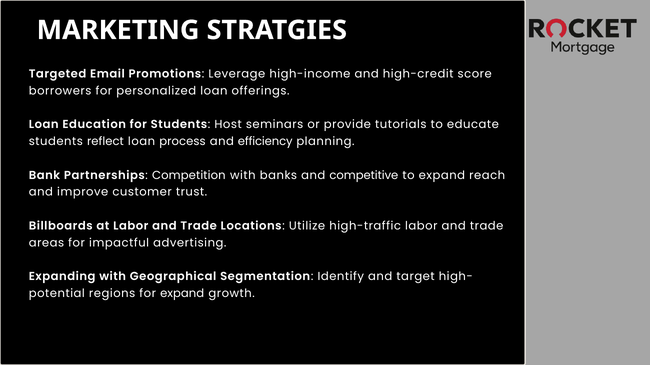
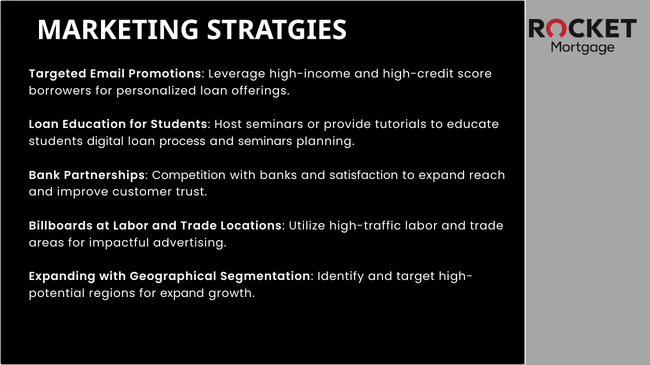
reflect: reflect -> digital (105, 142)
and efficiency: efficiency -> seminars (265, 142)
competitive: competitive -> satisfaction (364, 176)
